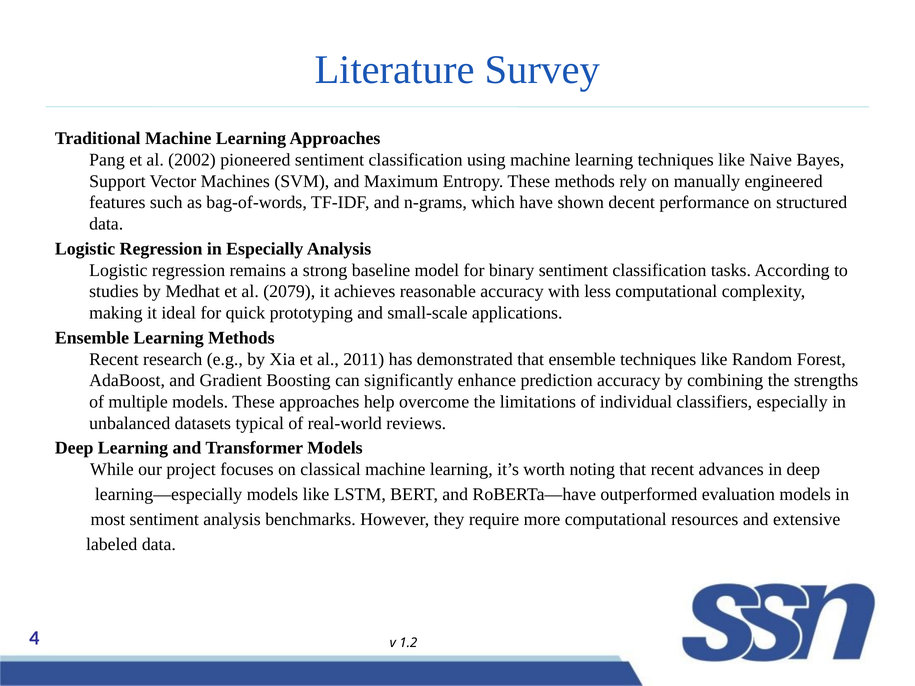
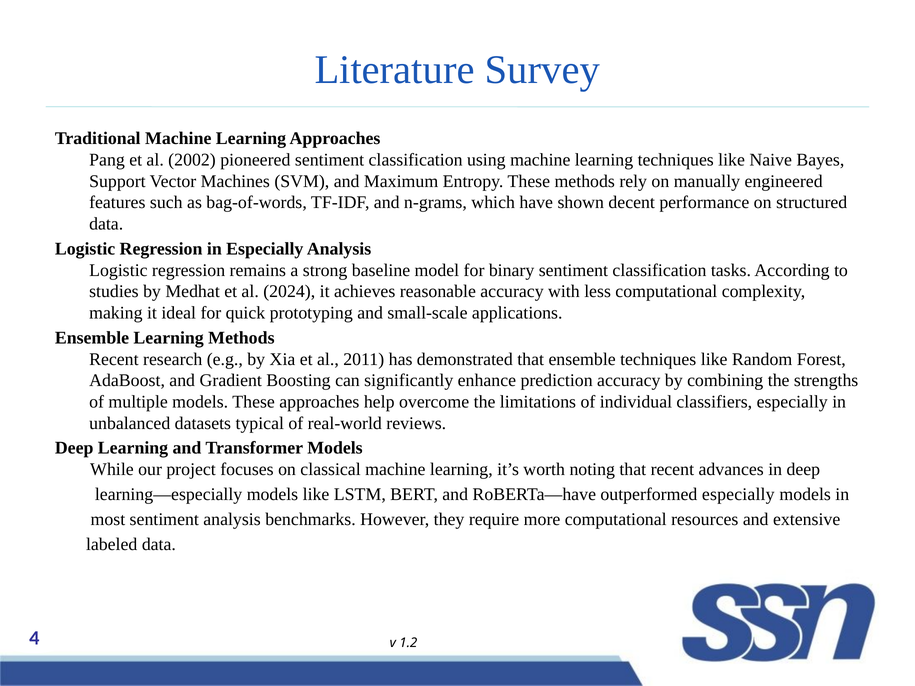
2079: 2079 -> 2024 (289, 292)
outperformed evaluation: evaluation -> especially (738, 495)
